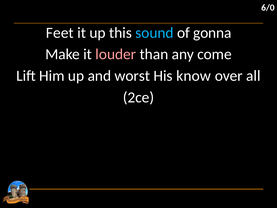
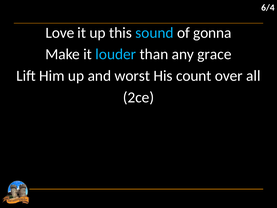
6/0: 6/0 -> 6/4 (268, 8)
Feet: Feet -> Love (60, 33)
louder colour: pink -> light blue (116, 54)
come: come -> grace (214, 54)
know: know -> count (194, 76)
